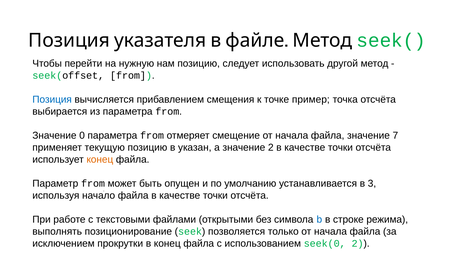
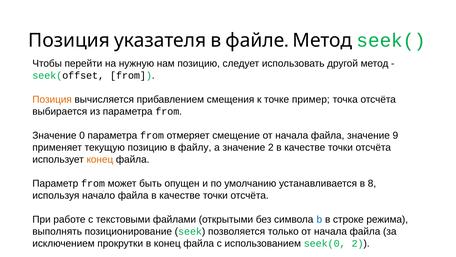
Позиция colour: blue -> orange (52, 99)
7: 7 -> 9 (395, 135)
указан: указан -> файлу (195, 147)
3: 3 -> 8 (372, 183)
